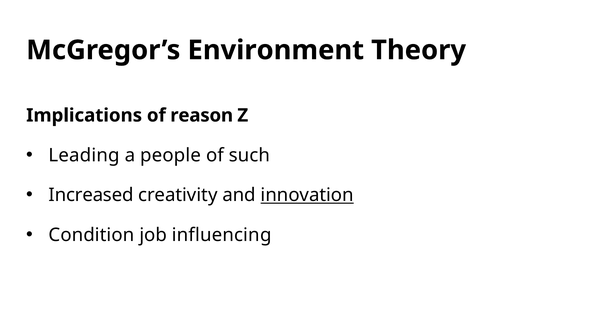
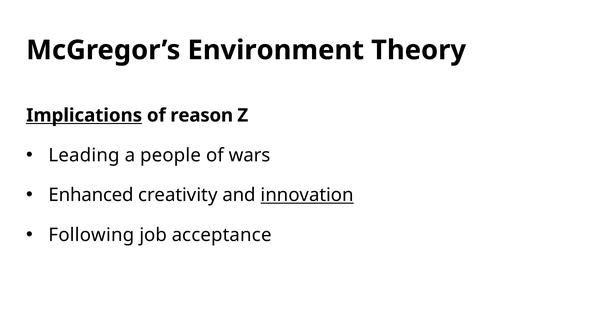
Implications underline: none -> present (84, 115)
such: such -> wars (250, 155)
Increased: Increased -> Enhanced (91, 195)
Condition: Condition -> Following (91, 235)
influencing: influencing -> acceptance (222, 235)
